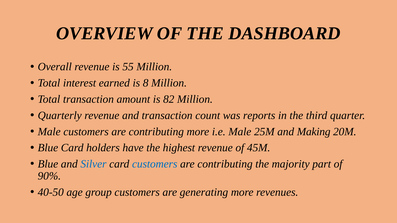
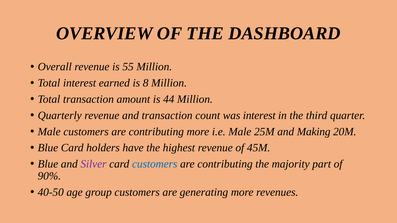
82: 82 -> 44 (169, 99)
was reports: reports -> interest (259, 116)
Silver colour: blue -> purple (93, 164)
